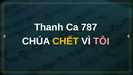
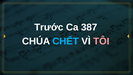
Thanh: Thanh -> Trước (49, 27)
787: 787 -> 387 (89, 27)
CHẾT colour: yellow -> light blue (66, 41)
